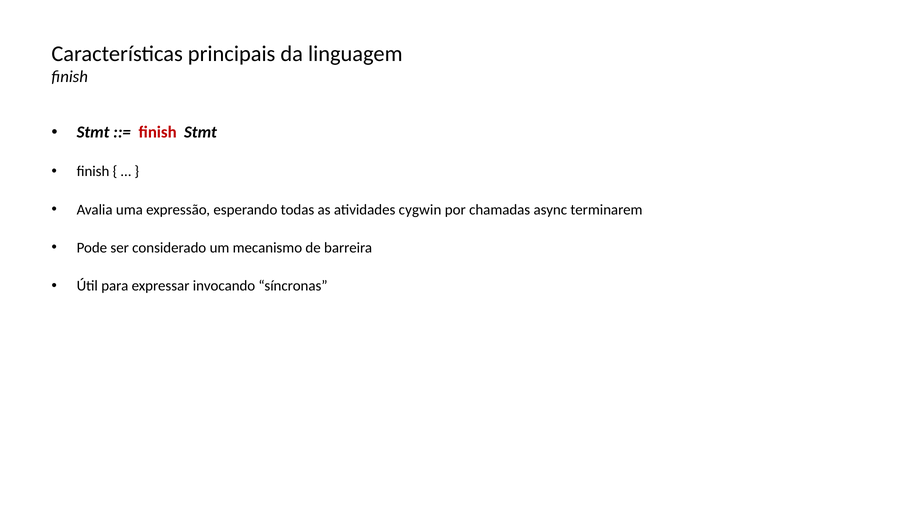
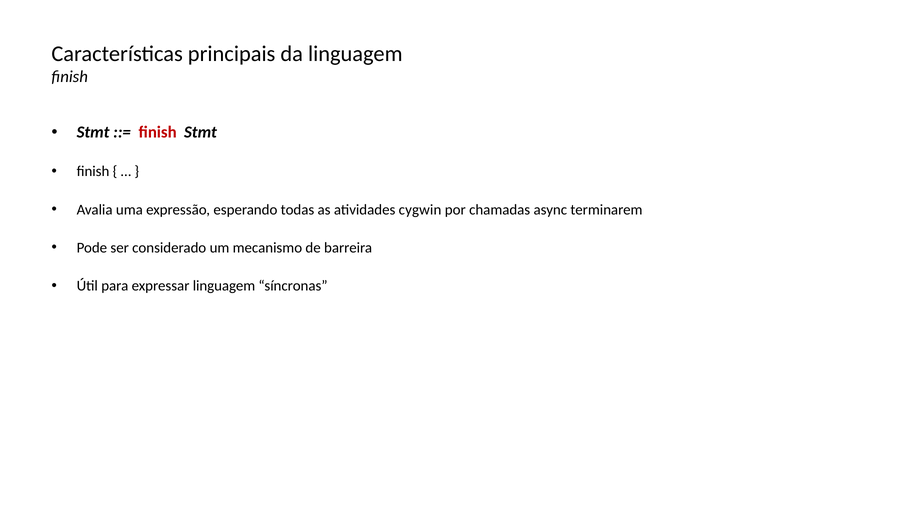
expressar invocando: invocando -> linguagem (224, 286)
